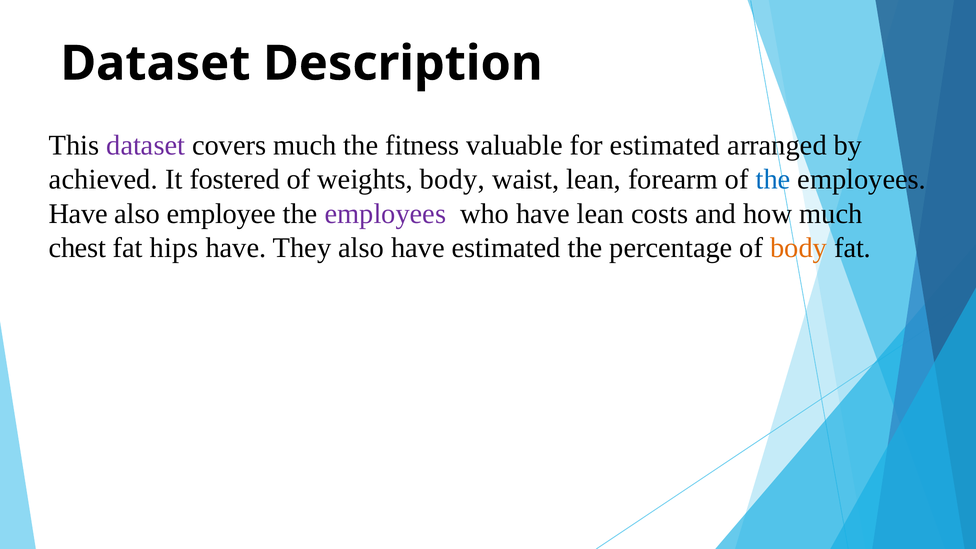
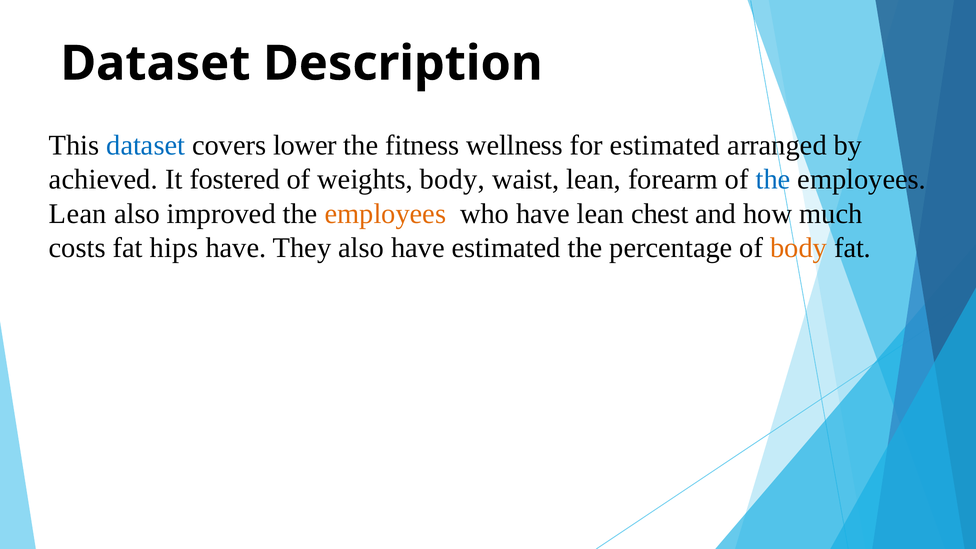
dataset colour: purple -> blue (146, 145)
covers much: much -> lower (305, 145)
valuable: valuable -> wellness (515, 145)
Have: Have -> Lean (78, 214)
employee: employee -> improved (221, 214)
employees colour: purple -> orange (385, 214)
costs: costs -> chest (660, 214)
chest: chest -> costs (77, 248)
